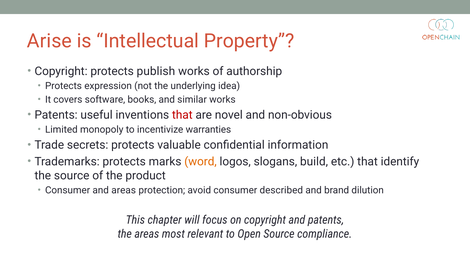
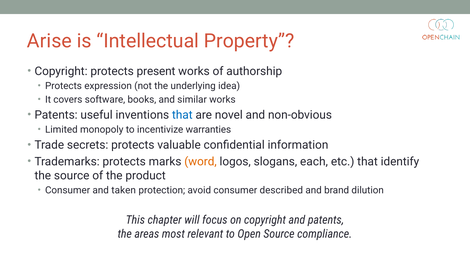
publish: publish -> present (156, 71)
that colour: red -> blue (182, 115)
build: build -> each (314, 162)
and areas: areas -> taken (124, 191)
